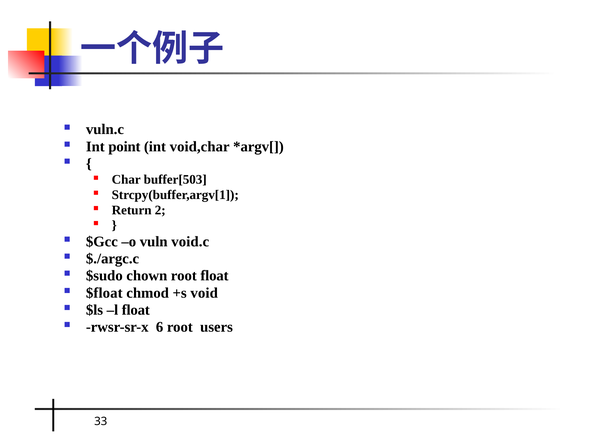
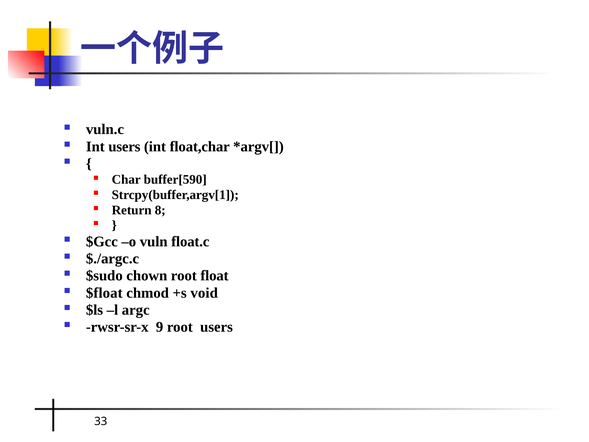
Int point: point -> users (124, 146)
void,char: void,char -> float,char (200, 146)
buffer[503: buffer[503 -> buffer[590 (175, 180)
2: 2 -> 8 (160, 210)
void.c: void.c -> float.c (190, 241)
l float: float -> argc (136, 310)
6: 6 -> 9 (160, 327)
